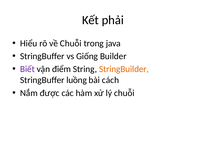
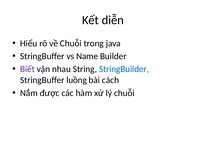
phải: phải -> diễn (113, 20)
Giống: Giống -> Name (87, 56)
điểm: điểm -> nhau (61, 69)
StringBuilder colour: orange -> blue (124, 69)
